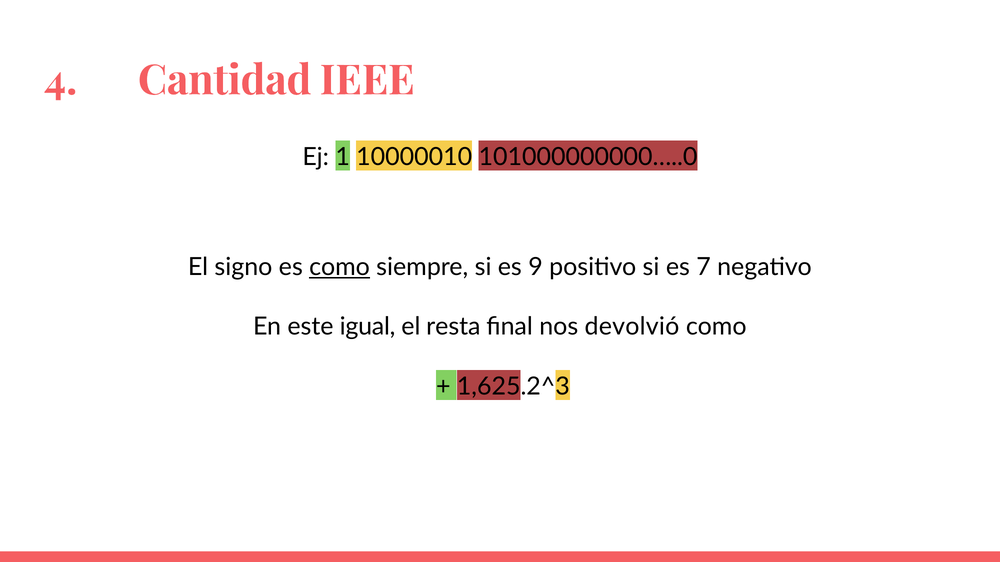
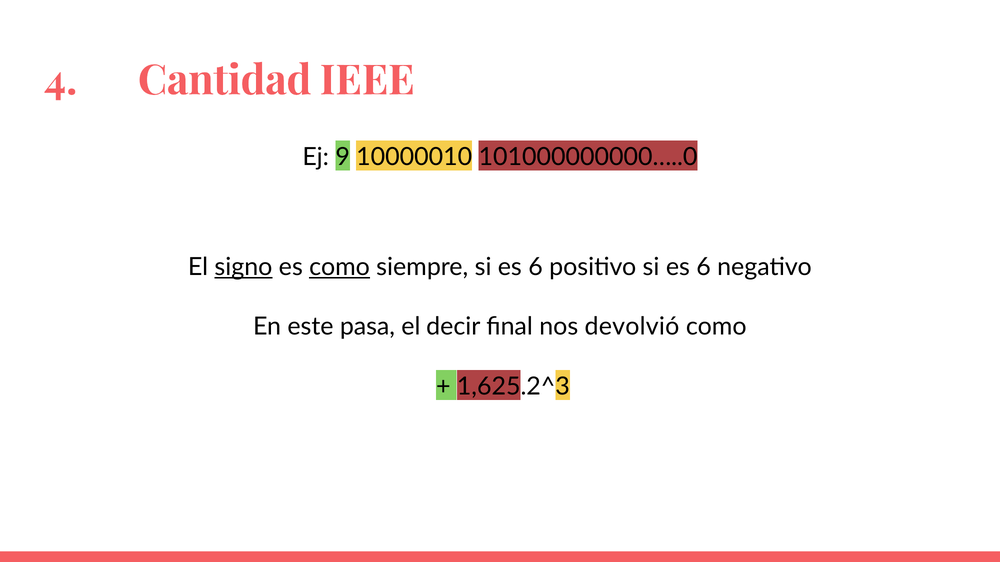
1: 1 -> 9 (343, 157)
signo underline: none -> present (243, 267)
siempre si es 9: 9 -> 6 (536, 267)
positivo si es 7: 7 -> 6 (704, 267)
igual: igual -> pasa (367, 327)
resta: resta -> decir (453, 327)
